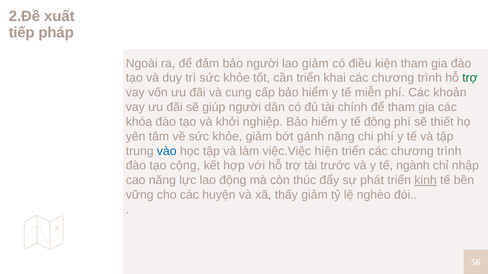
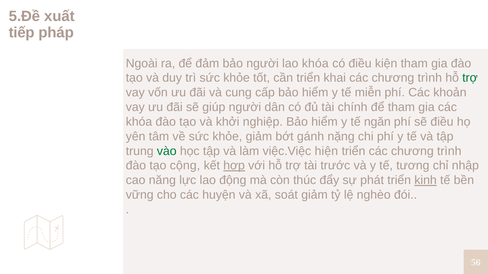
2.Đề: 2.Đề -> 5.Đề (25, 16)
lao giảm: giảm -> khóa (315, 63)
đông: đông -> ngăn (377, 122)
sẽ thiết: thiết -> điều (442, 122)
vào colour: blue -> green (167, 151)
hợp underline: none -> present (234, 166)
ngành: ngành -> tương (413, 166)
thấy: thấy -> soát (286, 195)
